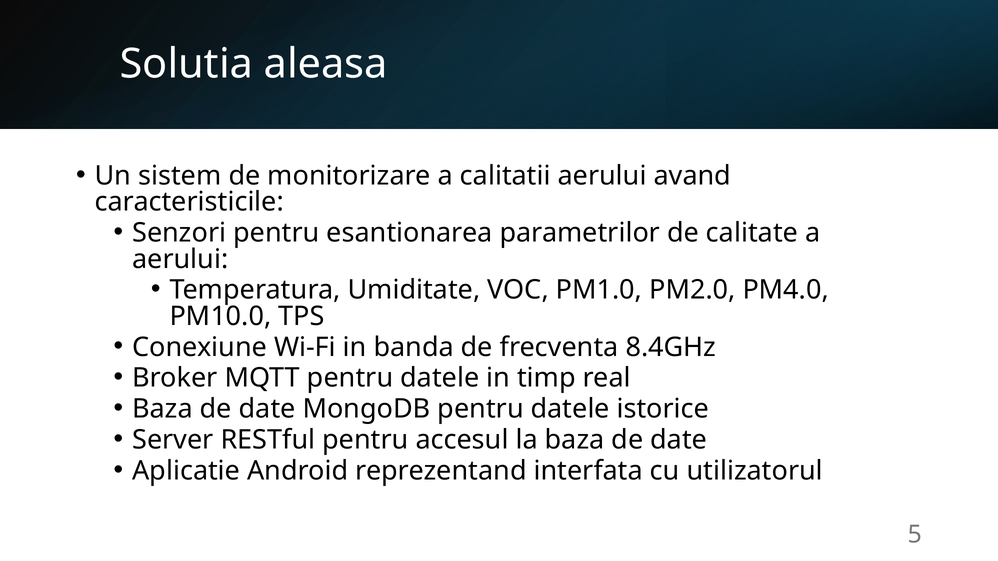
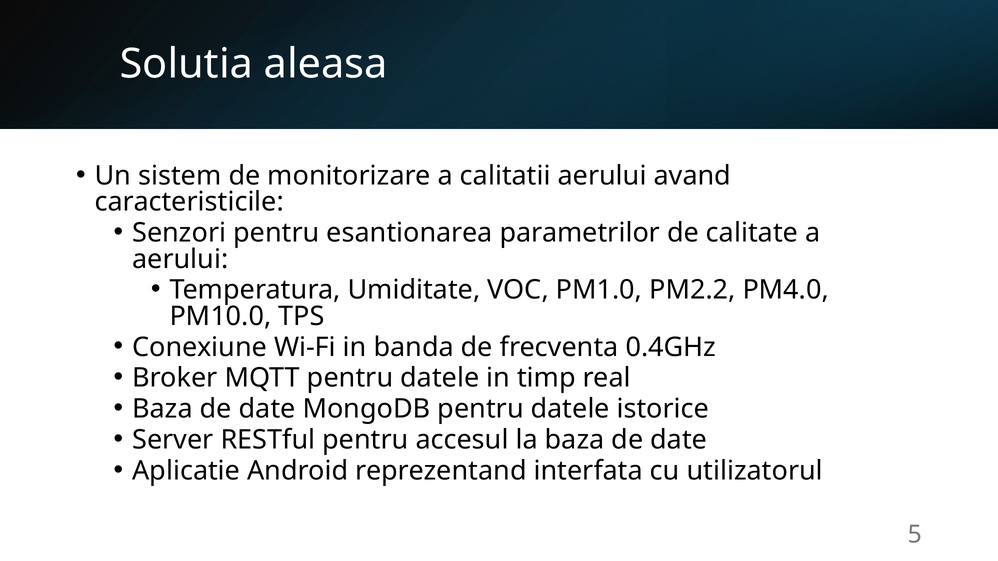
PM2.0: PM2.0 -> PM2.2 (692, 290)
8.4GHz: 8.4GHz -> 0.4GHz (671, 347)
